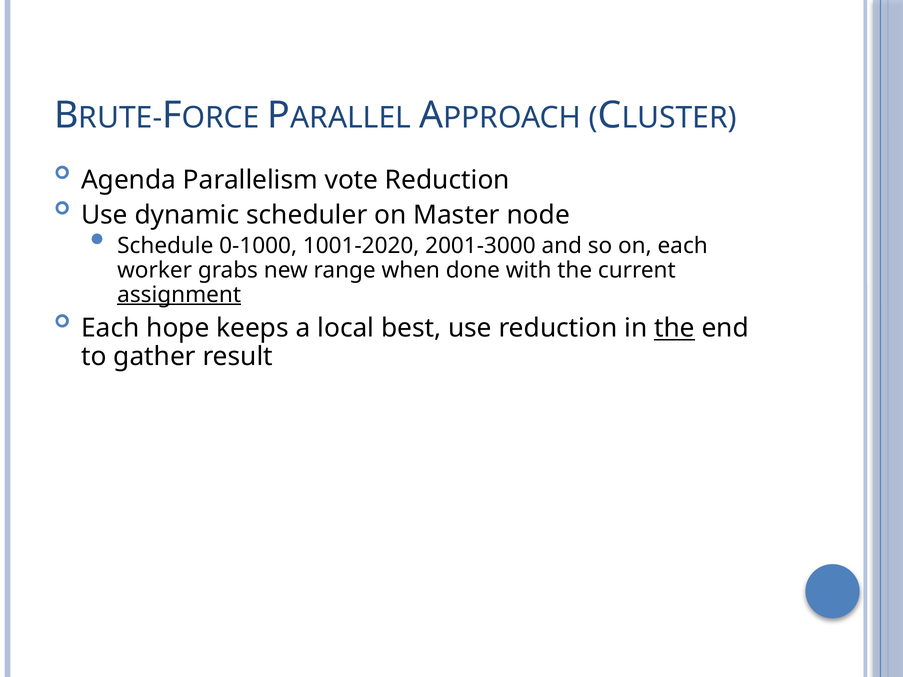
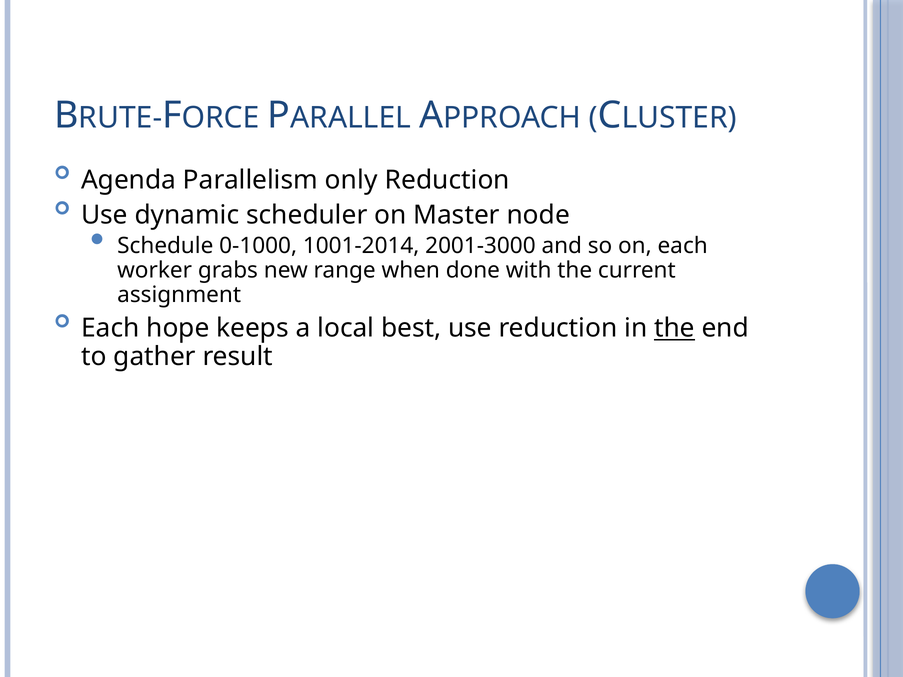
vote: vote -> only (351, 180)
1001-2020: 1001-2020 -> 1001-2014 (361, 246)
assignment underline: present -> none (179, 295)
